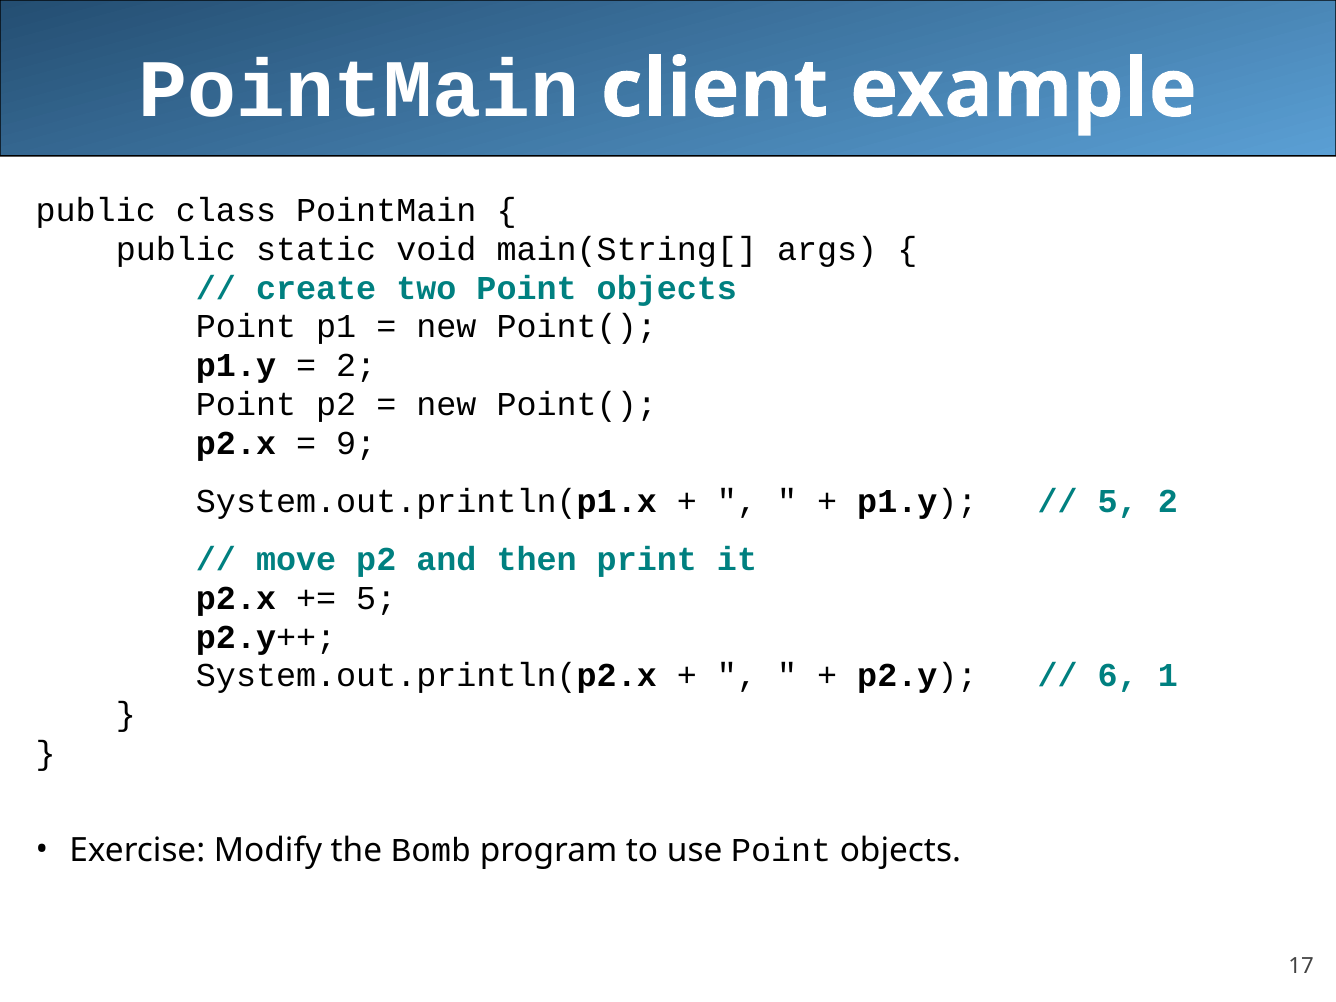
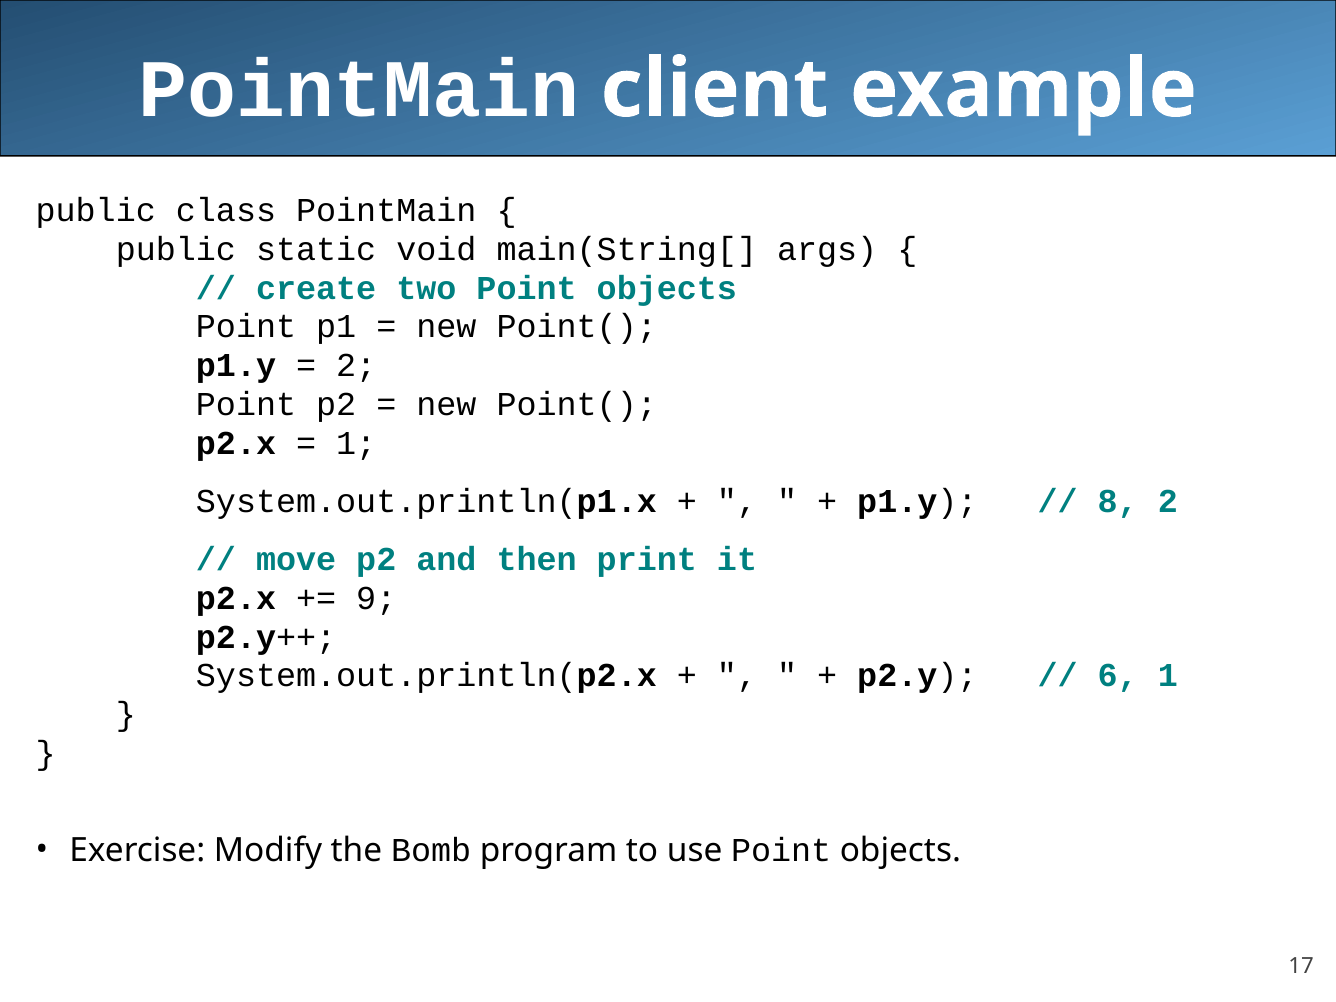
9: 9 -> 1 (356, 443)
5: 5 -> 8 (1118, 501)
5: 5 -> 9 (376, 598)
